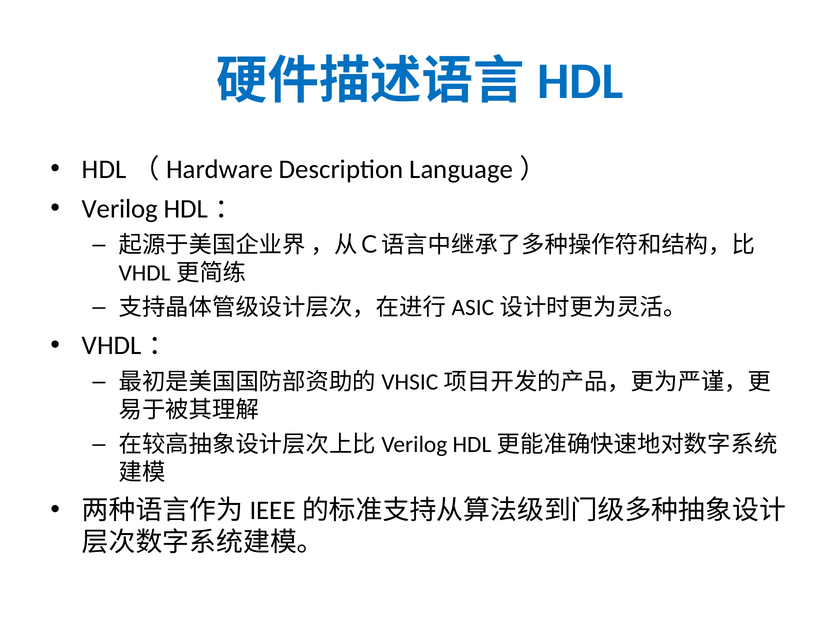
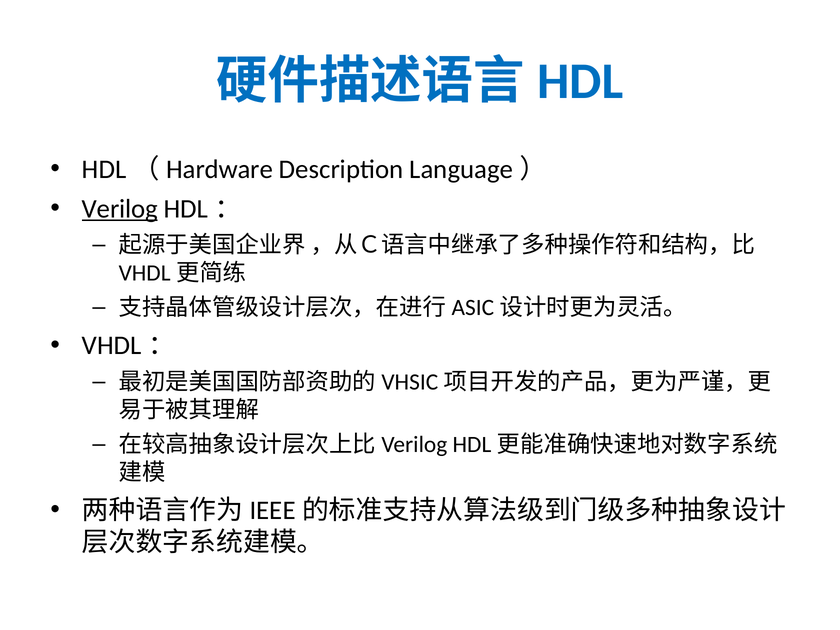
Verilog underline: none -> present (120, 209)
